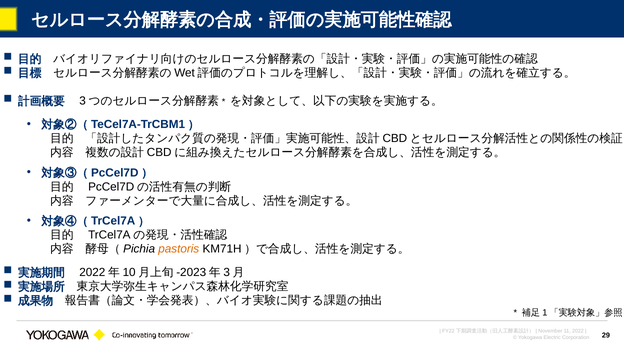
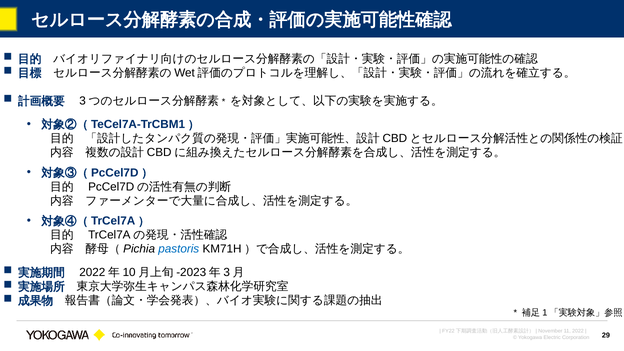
pastoris colour: orange -> blue (179, 249)
